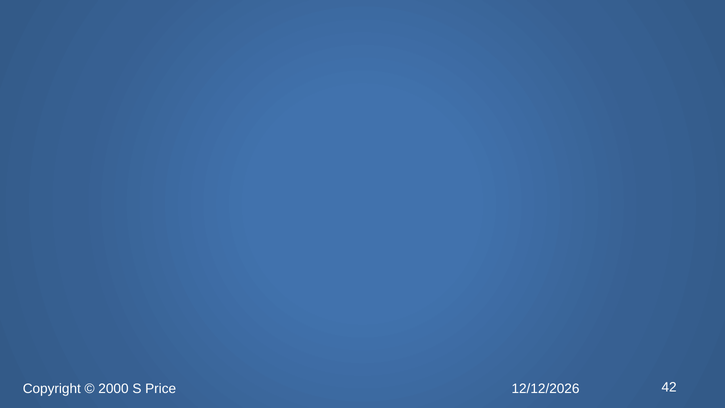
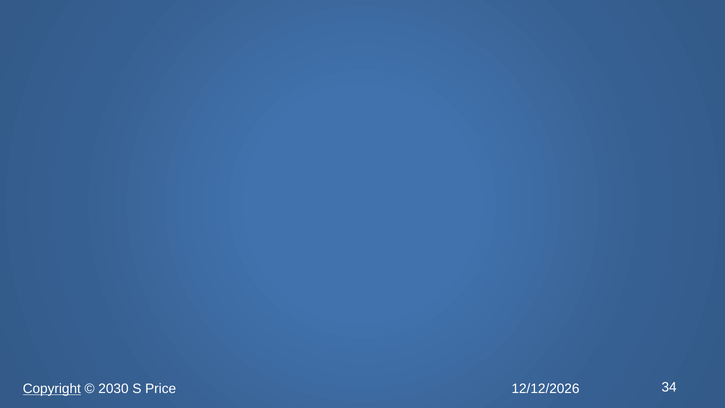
Copyright underline: none -> present (52, 389)
2000: 2000 -> 2030 (113, 389)
42: 42 -> 34 (669, 387)
